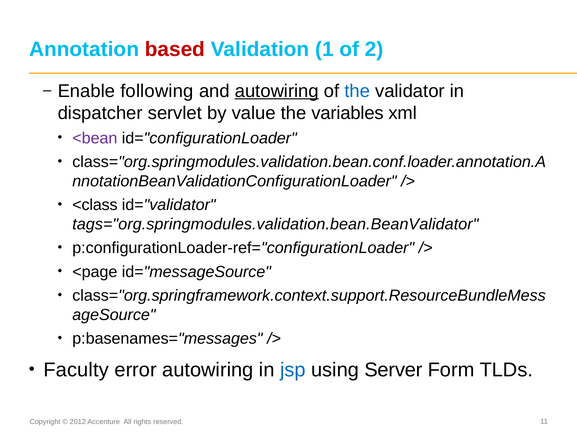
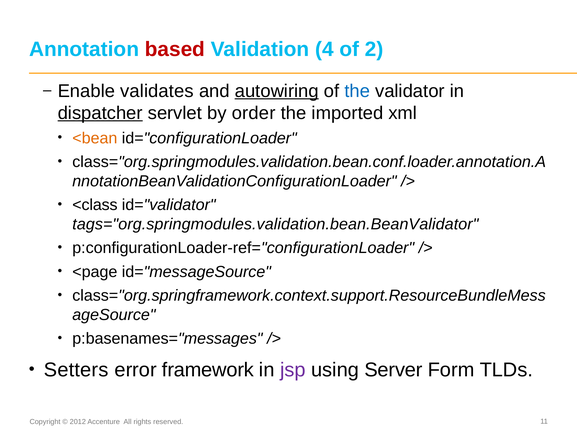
1: 1 -> 4 (324, 49)
following: following -> validates (157, 91)
dispatcher underline: none -> present (100, 113)
value: value -> order (254, 113)
variables: variables -> imported (347, 113)
<bean colour: purple -> orange (95, 138)
Faculty: Faculty -> Setters (76, 371)
error autowiring: autowiring -> framework (208, 371)
jsp colour: blue -> purple (293, 371)
